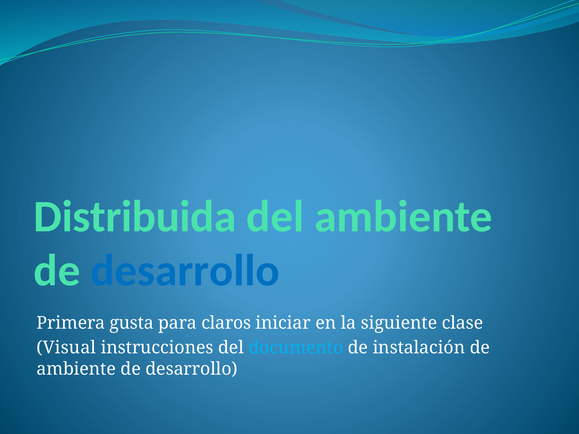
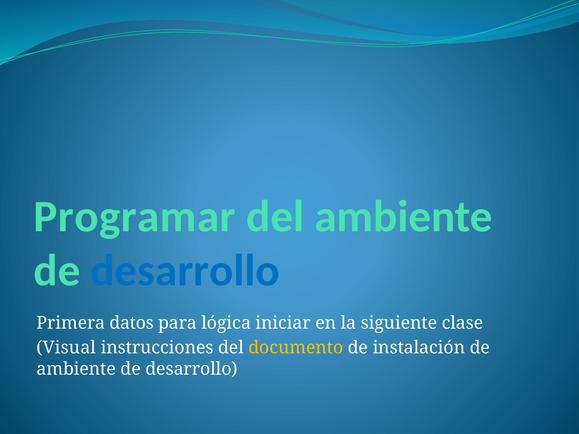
Distribuida: Distribuida -> Programar (135, 217)
gusta: gusta -> datos (132, 323)
claros: claros -> lógica (226, 323)
documento colour: light blue -> yellow (296, 348)
